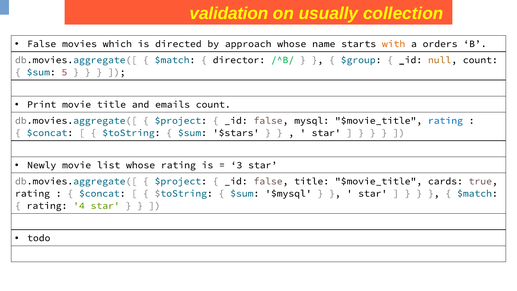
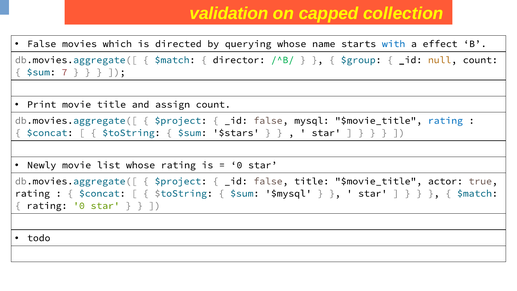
usually: usually -> capped (329, 13)
approach: approach -> querying (248, 44)
with colour: orange -> blue (394, 44)
orders: orders -> effect (440, 44)
5: 5 -> 7 (64, 72)
emails: emails -> assign (173, 104)
3: 3 -> 0 (237, 165)
cards: cards -> actor (445, 181)
rating 4: 4 -> 0 (79, 206)
